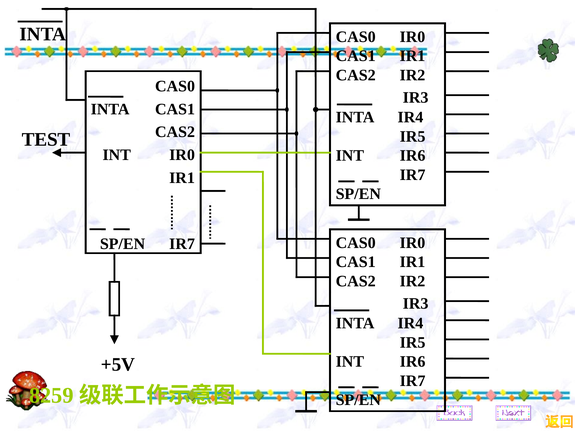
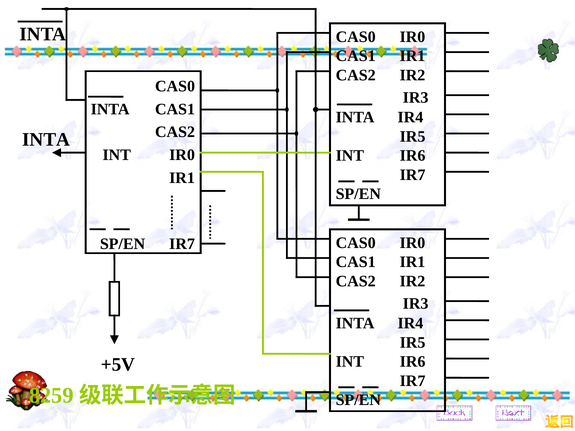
TEST: TEST -> INTA (46, 140)
